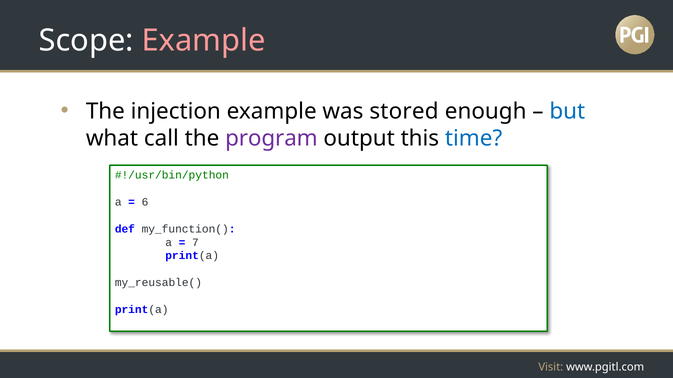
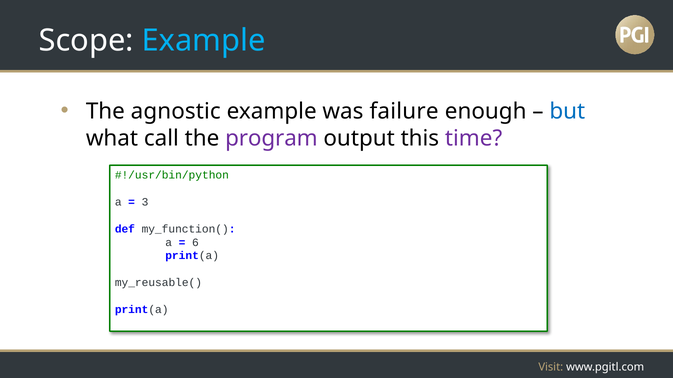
Example colour: pink -> light blue (204, 41)
injection: injection -> agnostic (176, 111)
stored: stored -> failure (404, 111)
time colour: blue -> purple (474, 138)
6: 6 -> 3 (145, 202)
7: 7 -> 6 (195, 243)
